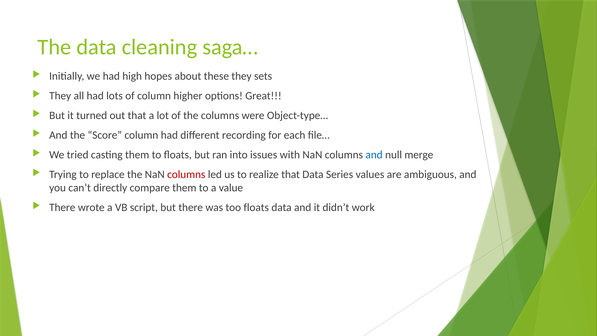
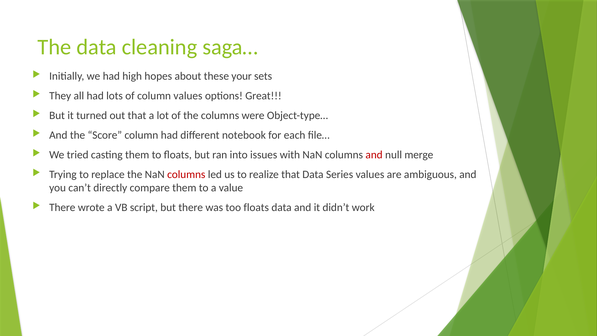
these they: they -> your (242, 76)
column higher: higher -> values (188, 96)
recording: recording -> notebook (244, 135)
and colour: blue -> red (374, 155)
